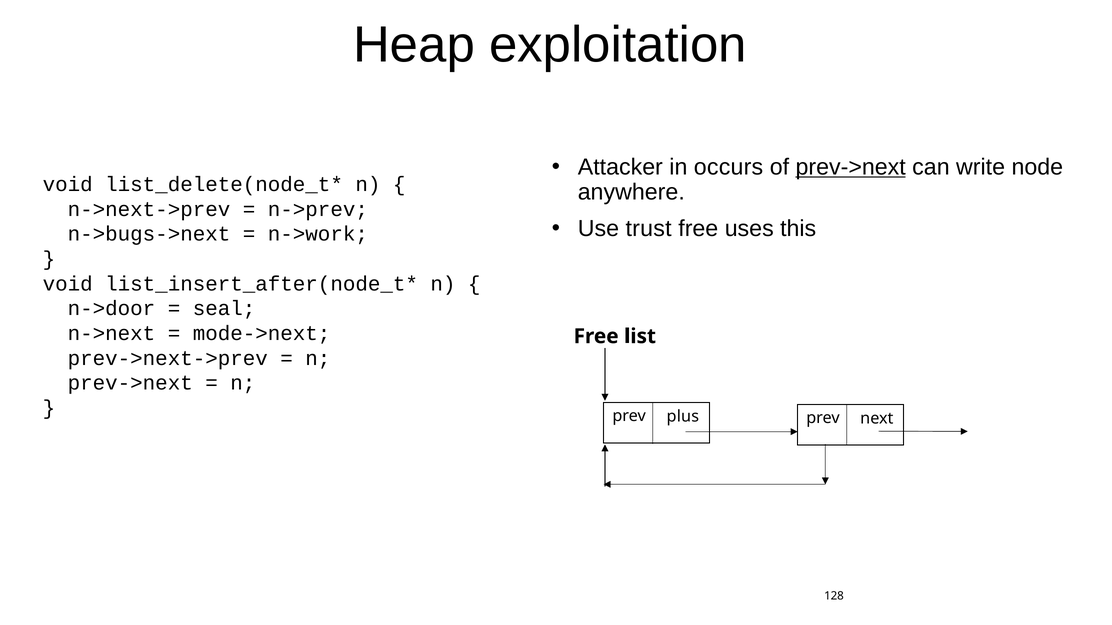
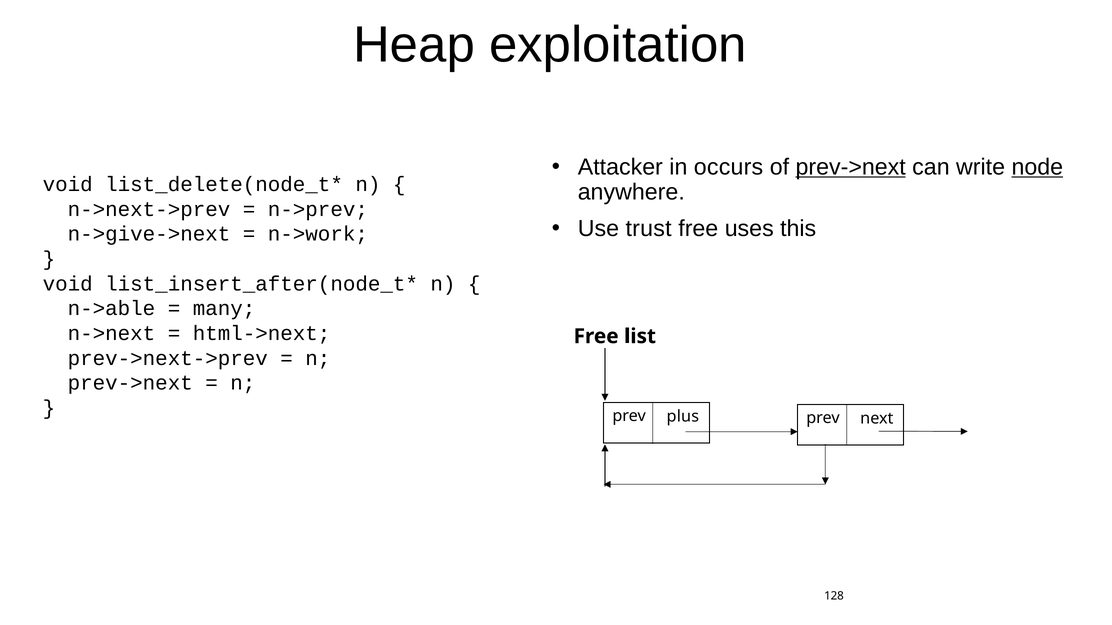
node underline: none -> present (1037, 167)
n->bugs->next: n->bugs->next -> n->give->next (149, 234)
n->door: n->door -> n->able (111, 309)
seal: seal -> many (224, 309)
mode->next: mode->next -> html->next (262, 334)
